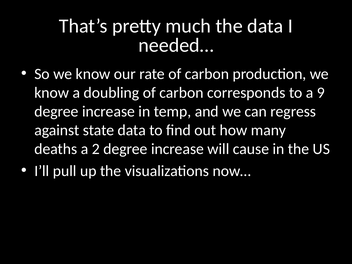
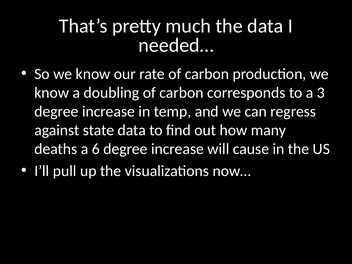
9: 9 -> 3 (321, 93)
2: 2 -> 6 (96, 149)
